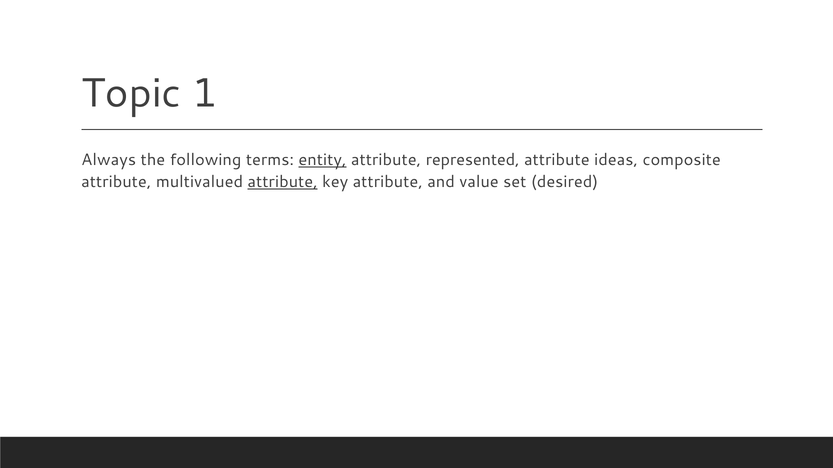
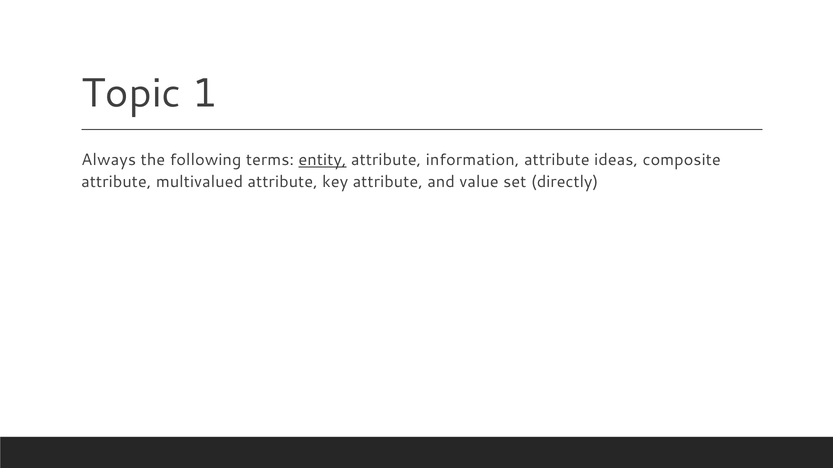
represented: represented -> information (473, 160)
attribute underline: present -> none (283, 182)
desired: desired -> directly (565, 182)
